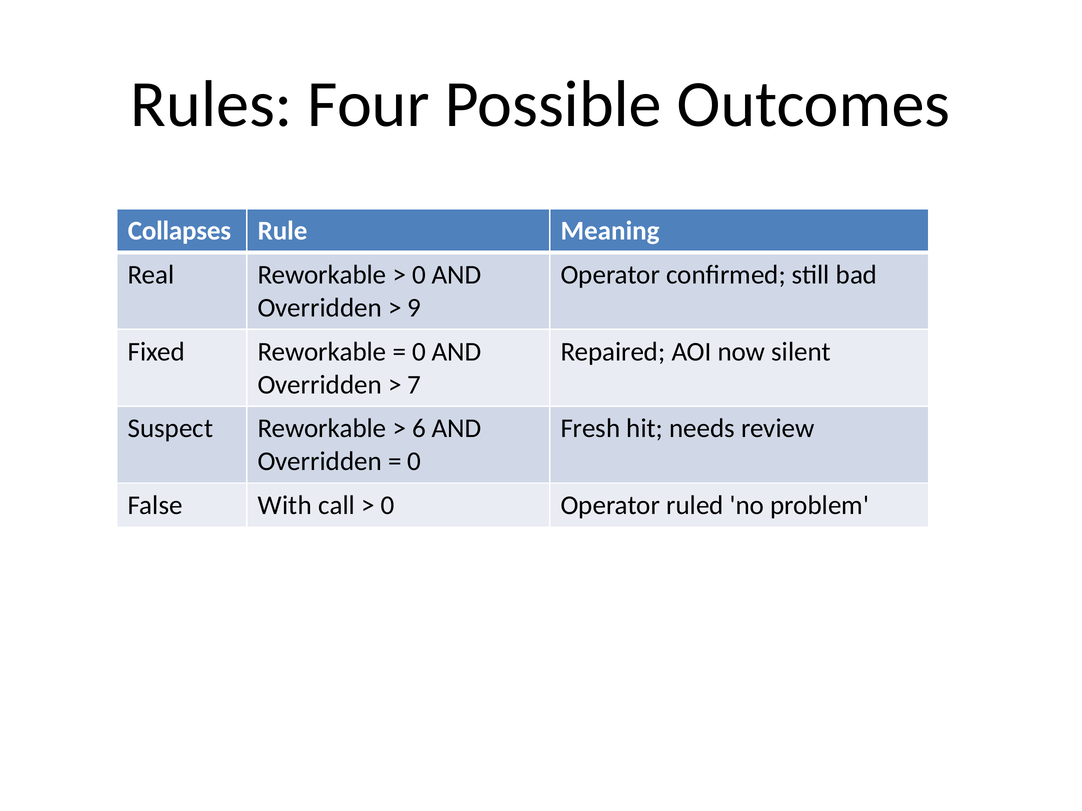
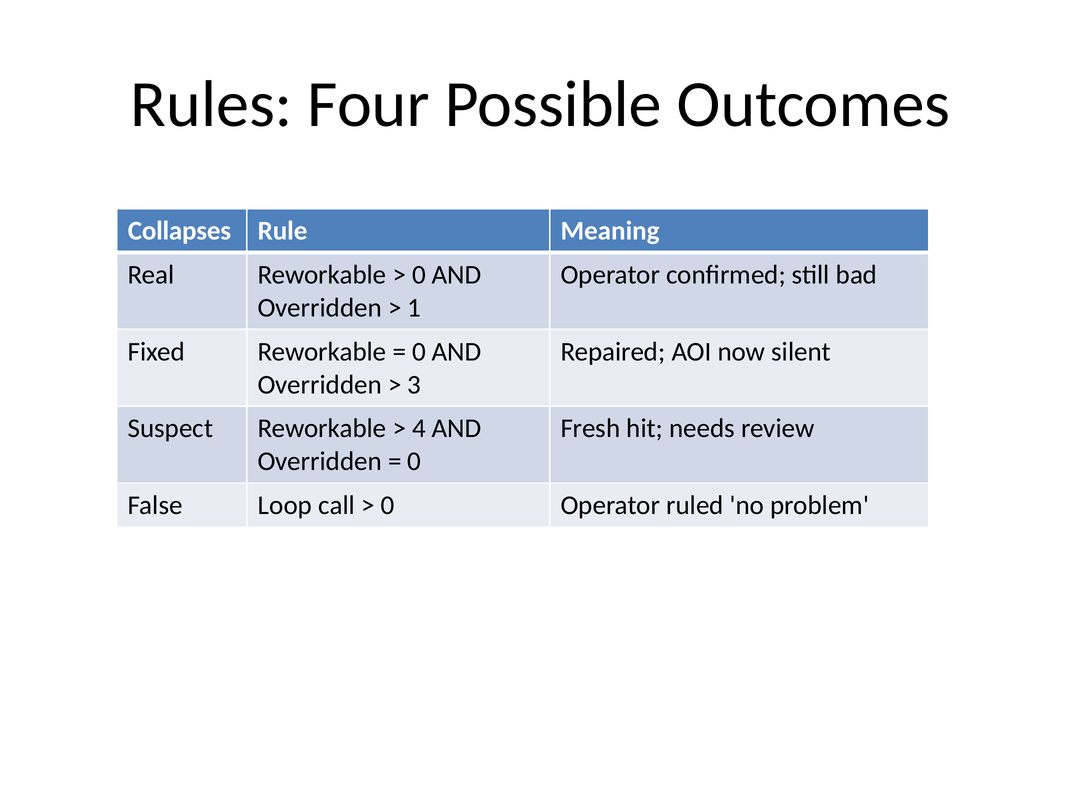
9: 9 -> 1 (414, 308)
7: 7 -> 3 (414, 385)
6: 6 -> 4 (419, 429)
With: With -> Loop (285, 506)
